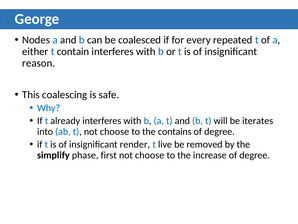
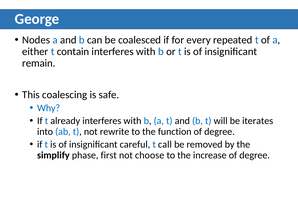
reason: reason -> remain (39, 63)
t not choose: choose -> rewrite (115, 131)
contains: contains -> function (175, 131)
render: render -> careful (135, 144)
live: live -> call (165, 144)
